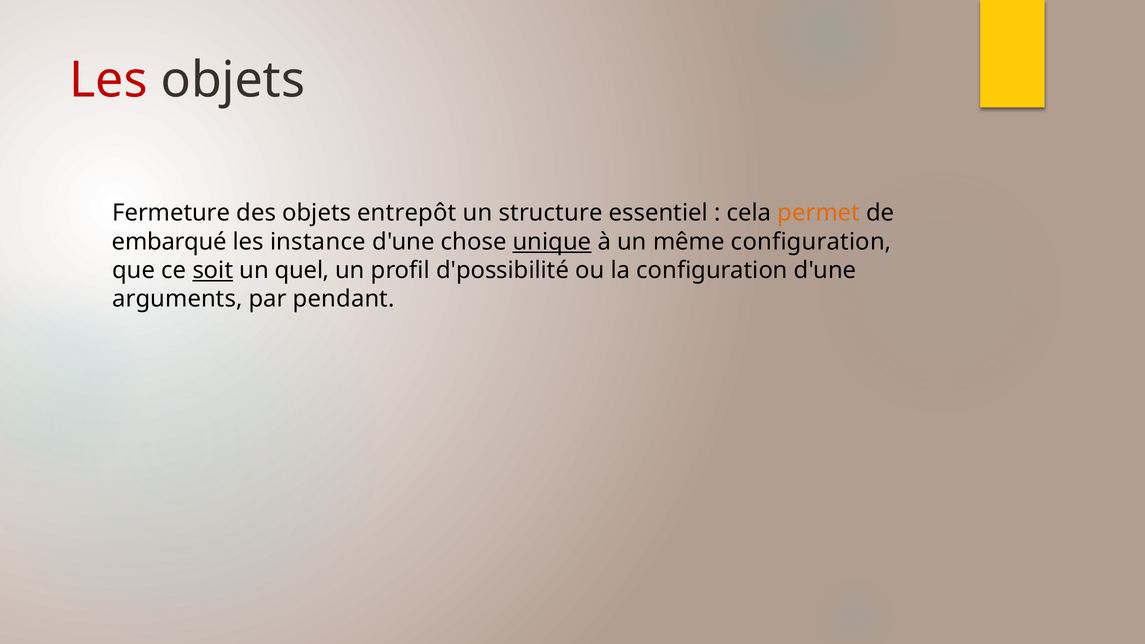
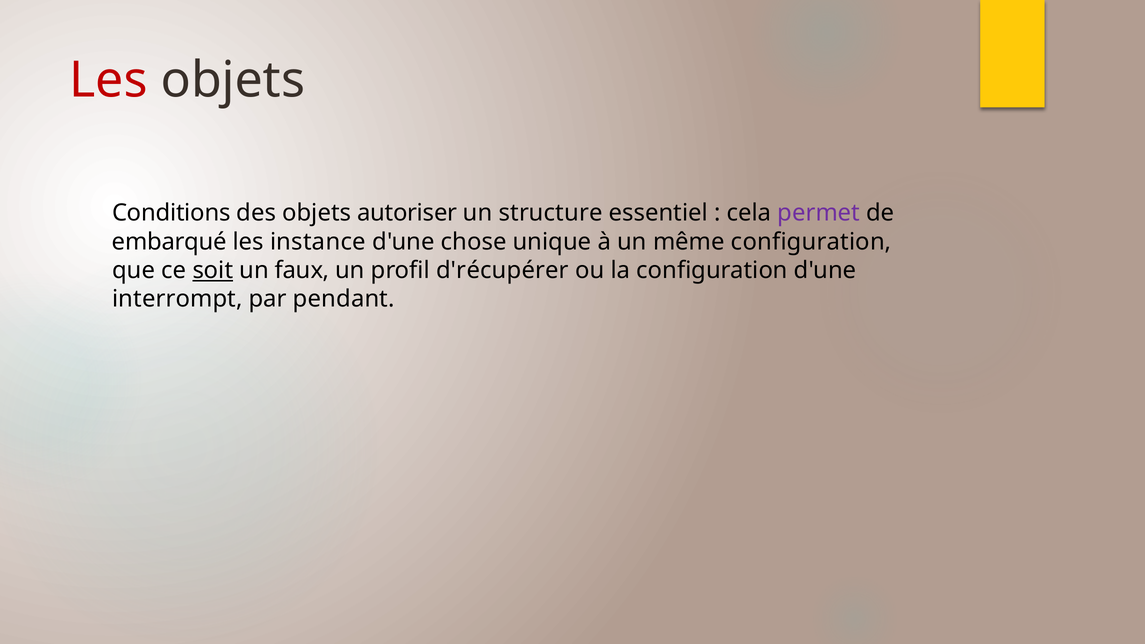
Fermeture: Fermeture -> Conditions (171, 213)
entrepôt: entrepôt -> autoriser (407, 213)
permet colour: orange -> purple (819, 213)
unique underline: present -> none (552, 242)
quel: quel -> faux (302, 270)
d'possibilité: d'possibilité -> d'récupérer (502, 270)
arguments: arguments -> interrompt (177, 299)
